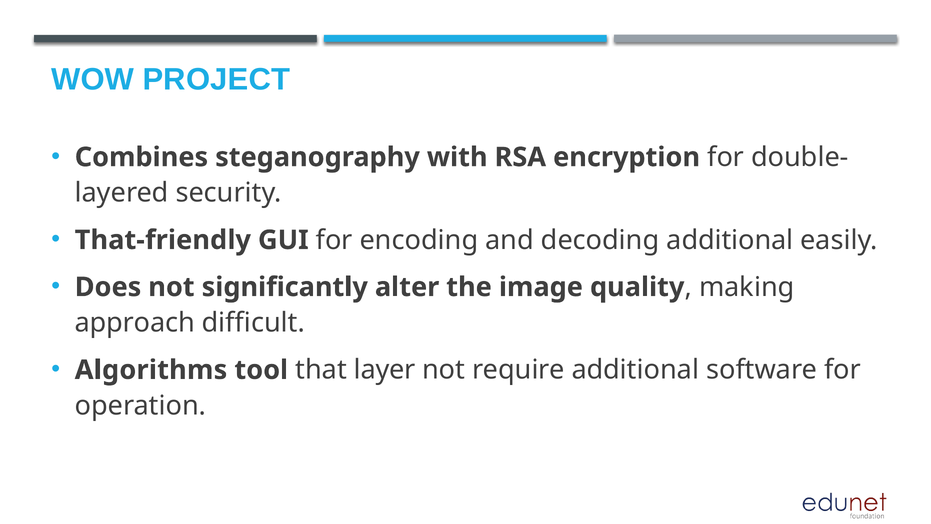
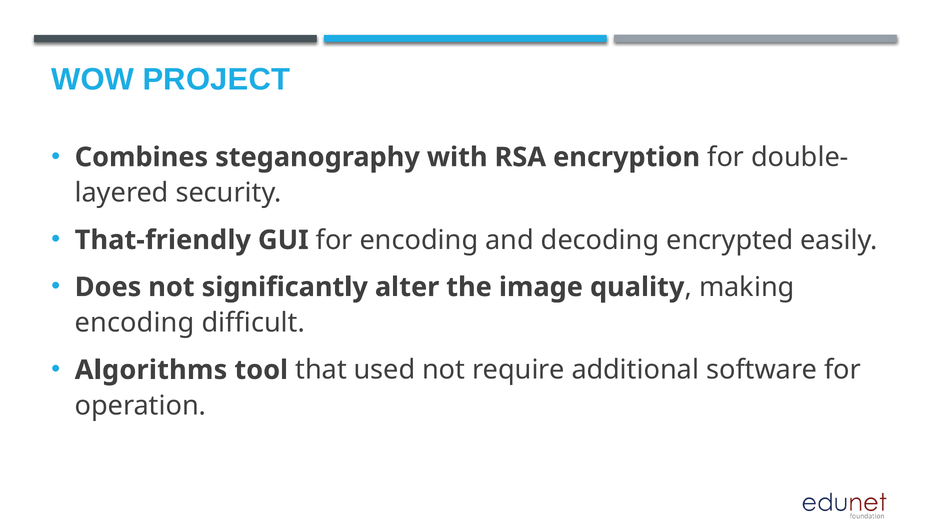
decoding additional: additional -> encrypted (730, 240)
approach: approach -> encoding (135, 323)
layer: layer -> used (385, 370)
